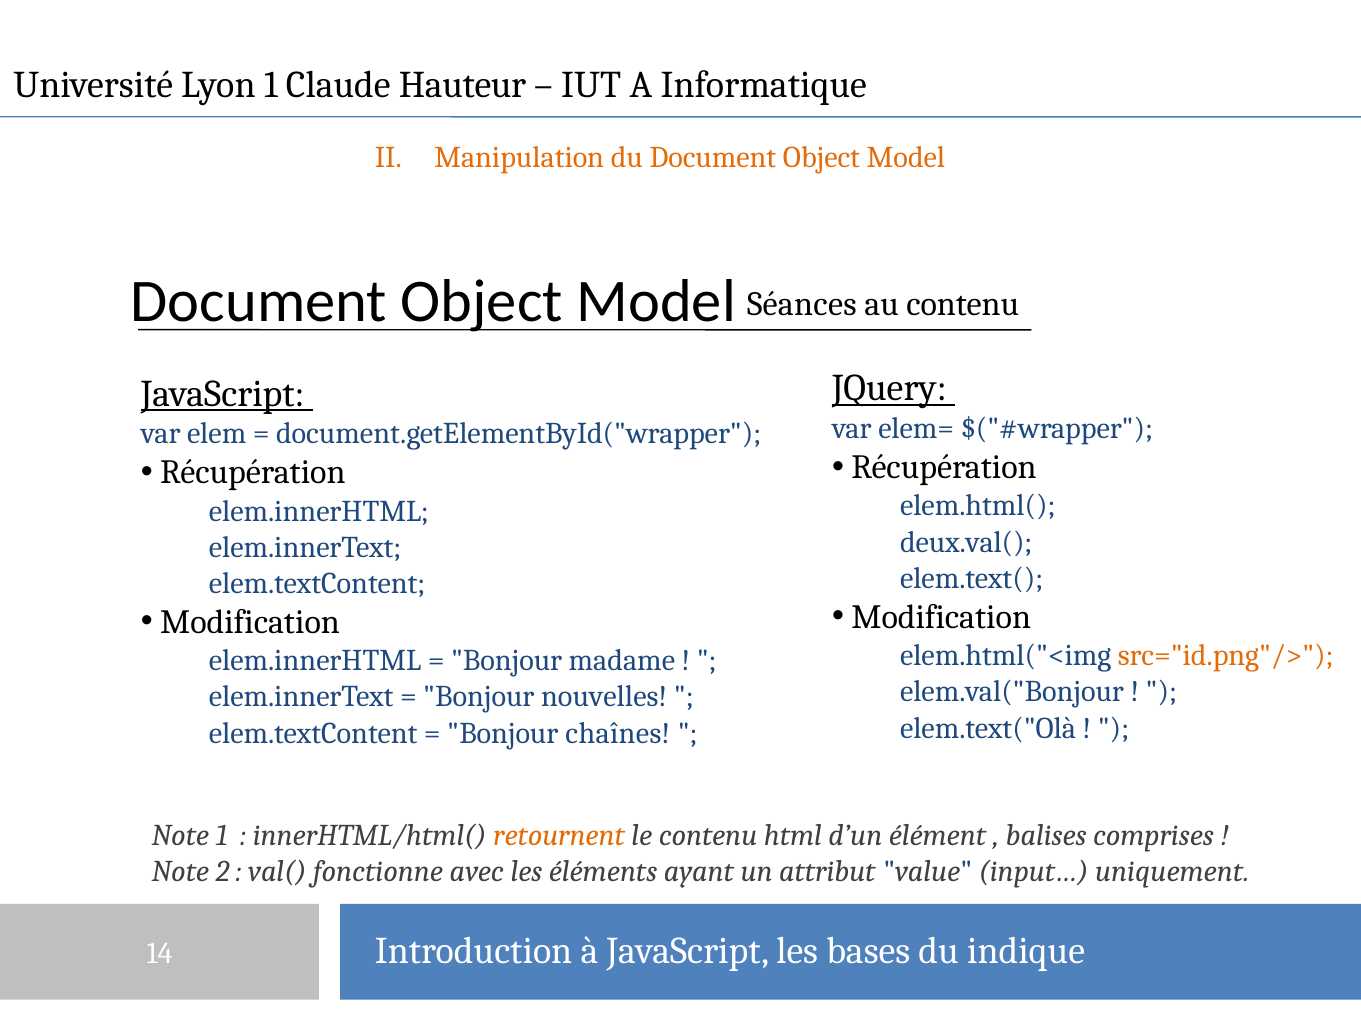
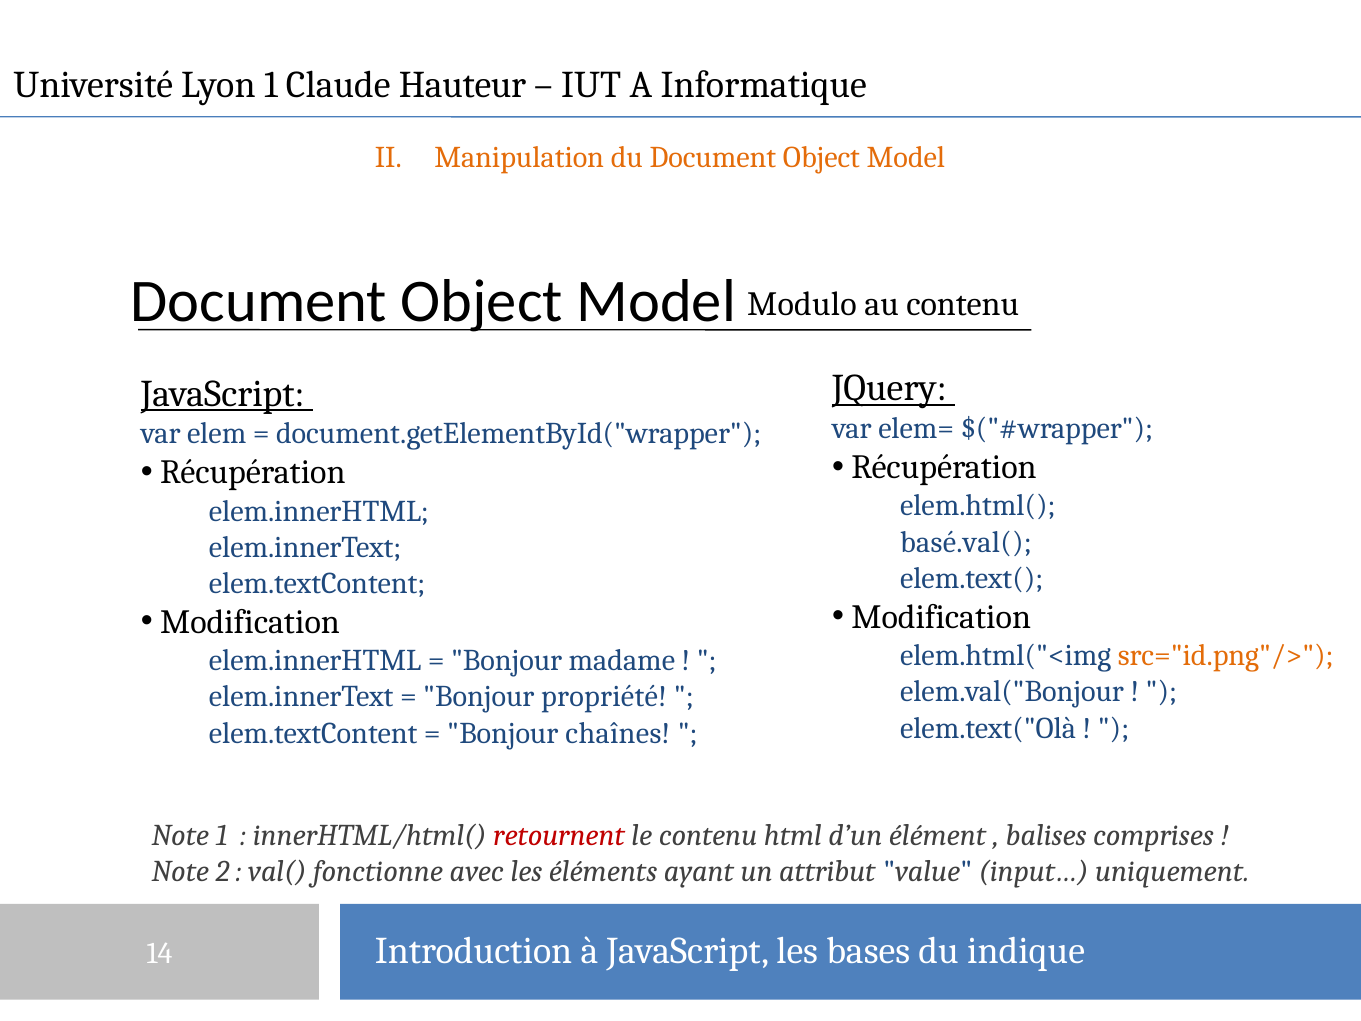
Séances: Séances -> Modulo (802, 304)
deux.val(: deux.val( -> basé.val( (966, 542)
nouvelles: nouvelles -> propriété (604, 697)
retournent colour: orange -> red (559, 835)
